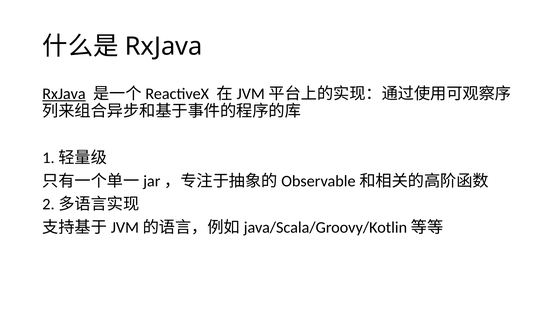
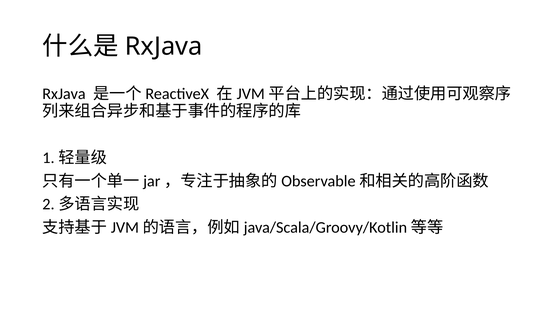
RxJava underline: present -> none (64, 94)
